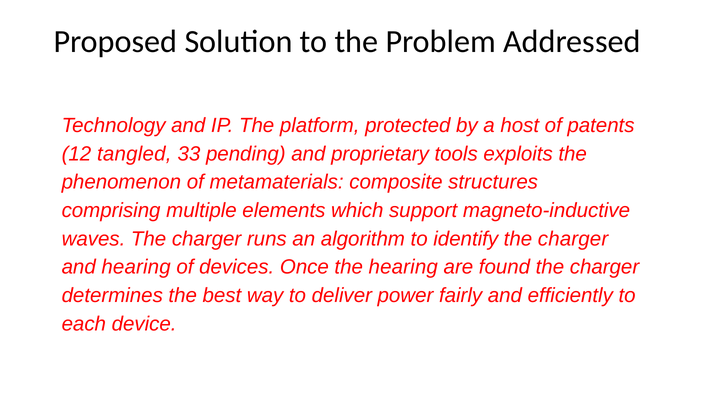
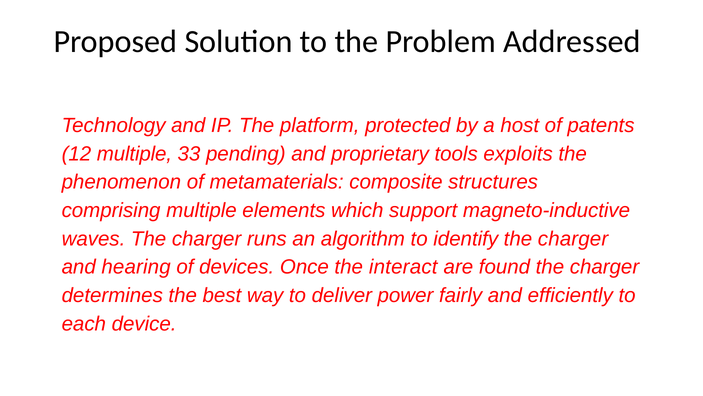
12 tangled: tangled -> multiple (134, 154)
the hearing: hearing -> interact (403, 267)
